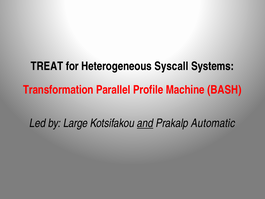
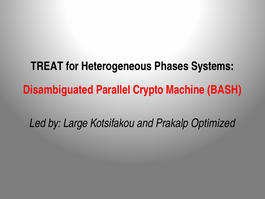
Syscall: Syscall -> Phases (171, 66)
Transformation: Transformation -> Disambiguated (58, 90)
Profile: Profile -> Crypto (148, 90)
and underline: present -> none (145, 123)
Automatic: Automatic -> Optimized (213, 123)
